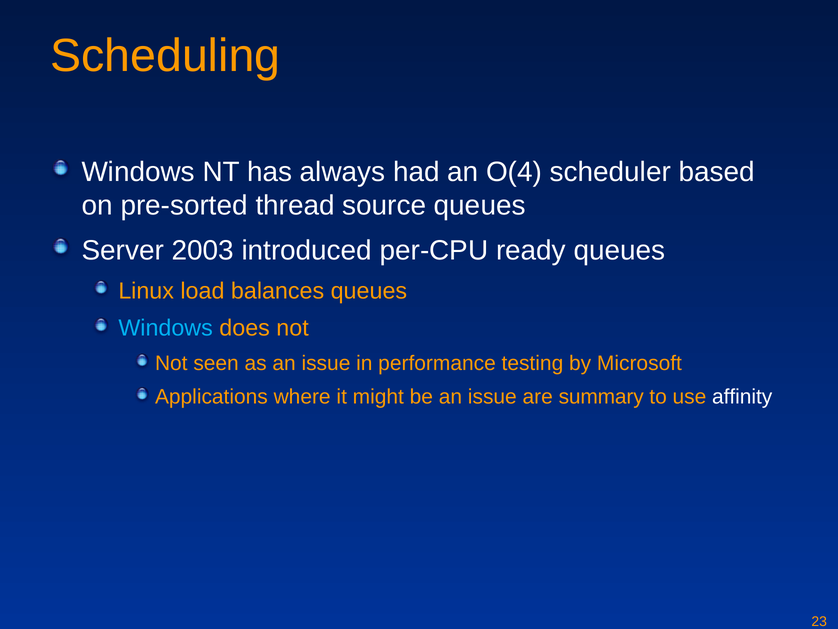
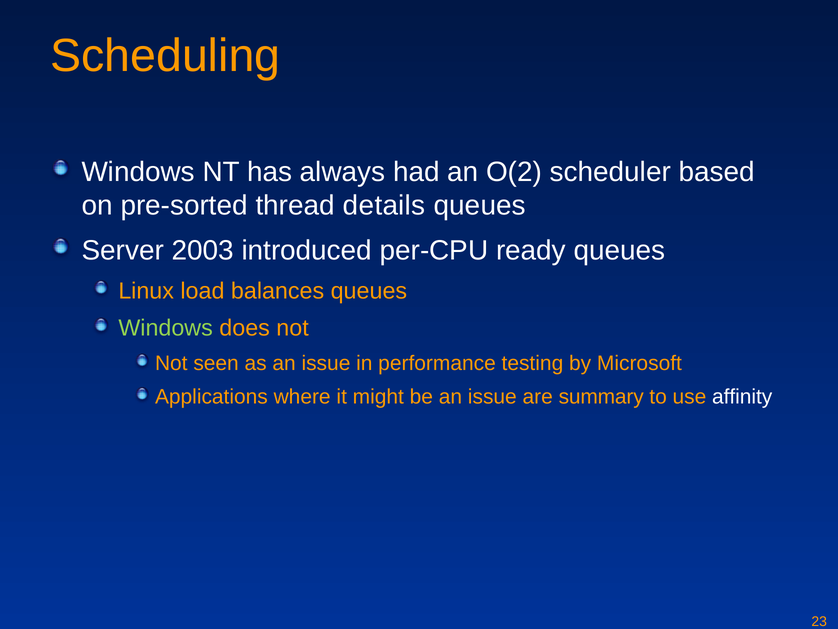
O(4: O(4 -> O(2 (514, 172)
source: source -> details (384, 205)
Windows colour: light blue -> light green (166, 328)
